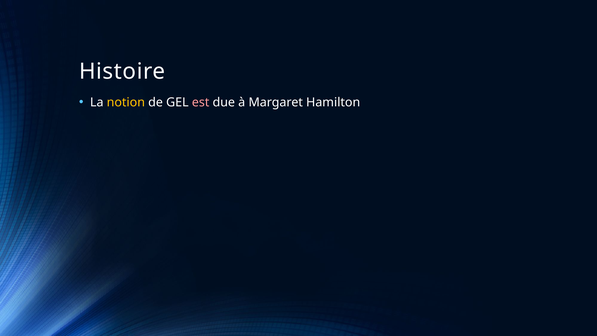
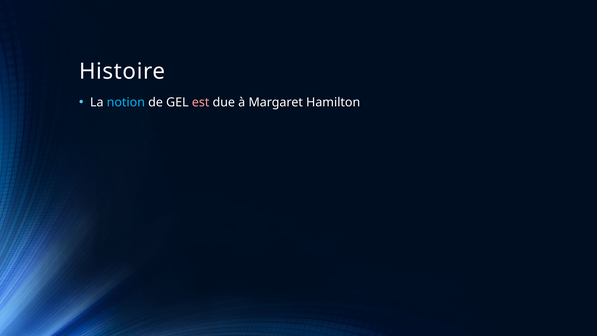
notion colour: yellow -> light blue (126, 102)
